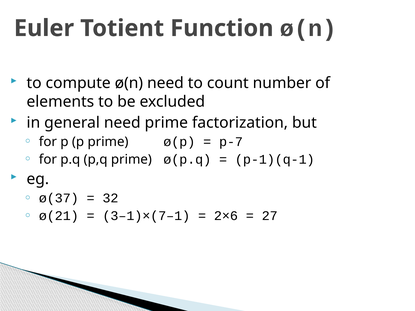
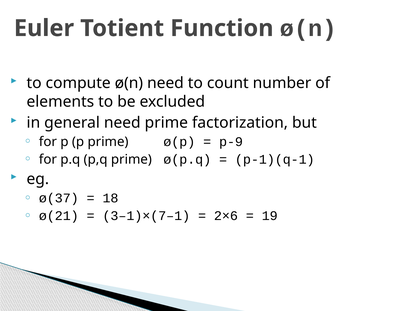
p-7: p-7 -> p-9 (231, 142)
32: 32 -> 18 (110, 198)
27: 27 -> 19 (270, 216)
